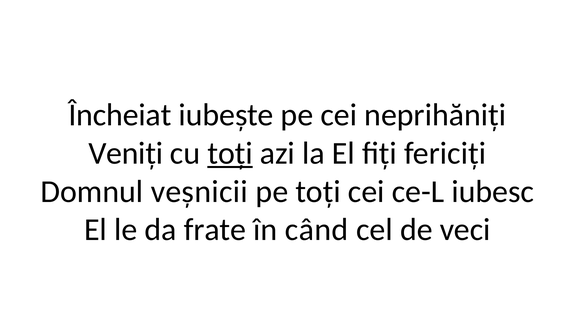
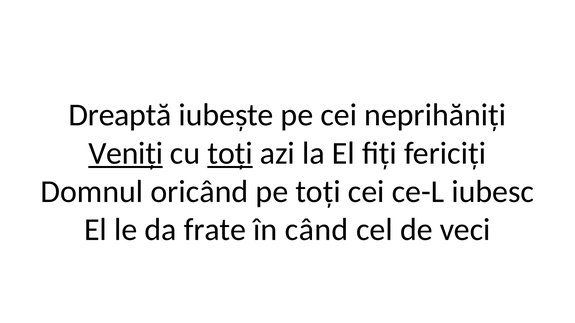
Încheiat: Încheiat -> Dreaptă (120, 115)
Veniți underline: none -> present (126, 153)
veșnicii: veșnicii -> oricând (199, 192)
